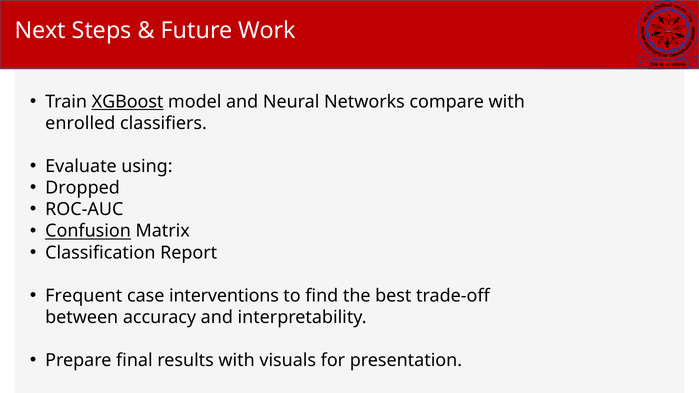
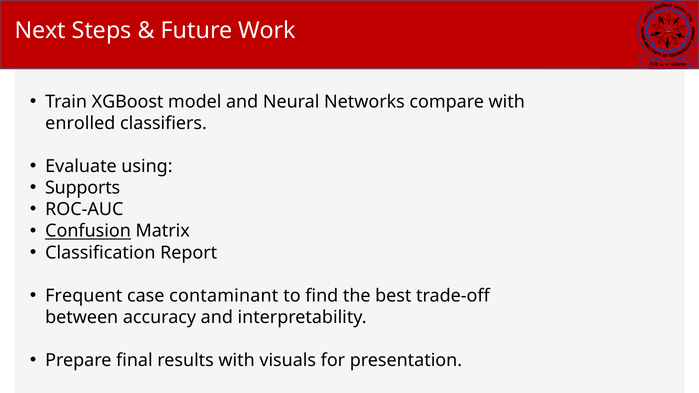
XGBoost underline: present -> none (128, 102)
Dropped: Dropped -> Supports (83, 188)
interventions: interventions -> contaminant (224, 296)
